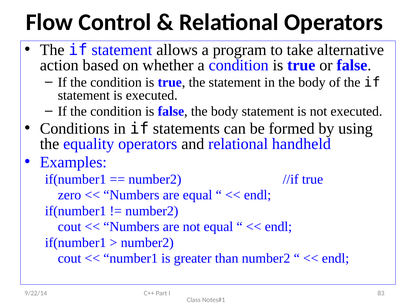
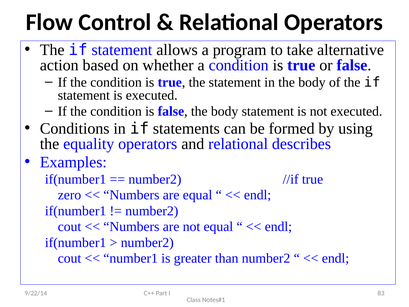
handheld: handheld -> describes (302, 144)
